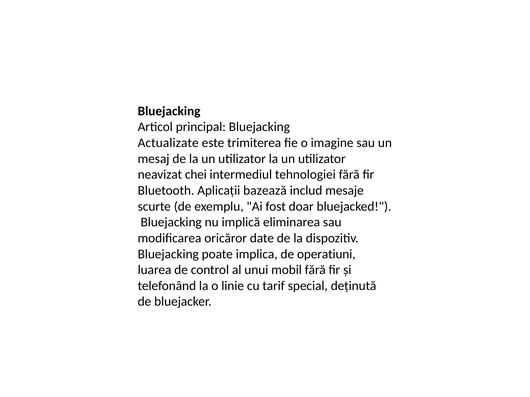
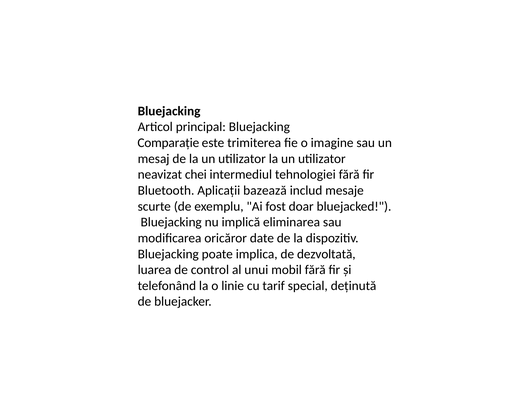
Actualizate: Actualizate -> Comparaţie (168, 143)
operatiuni: operatiuni -> dezvoltată (326, 254)
